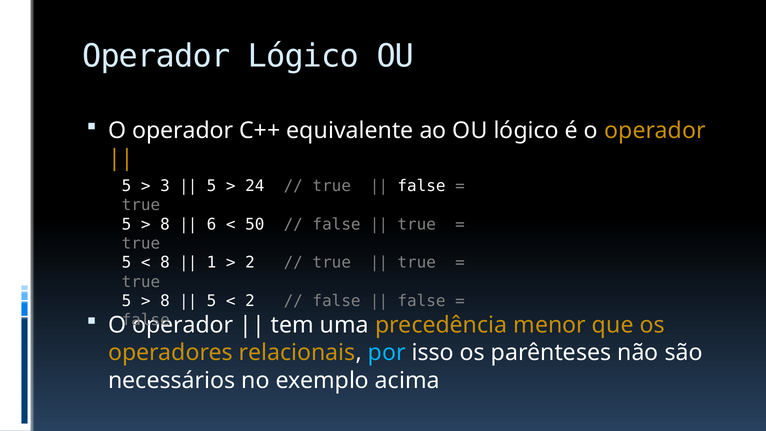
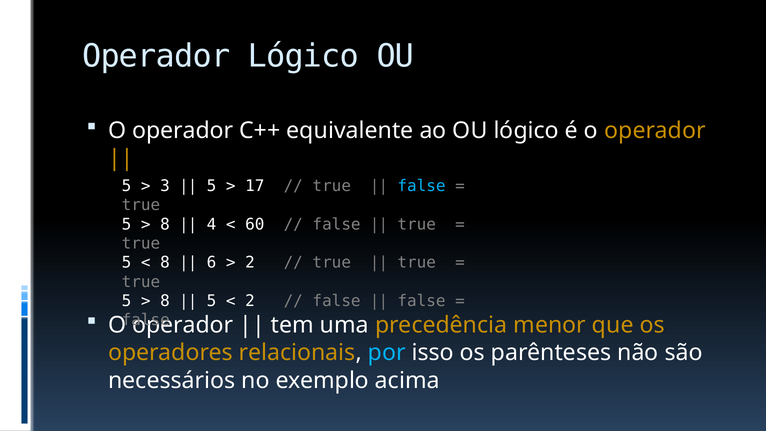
24: 24 -> 17 (255, 186)
false colour: white -> light blue (421, 186)
6: 6 -> 4 (211, 224)
50: 50 -> 60 (255, 224)
1: 1 -> 6 (211, 263)
